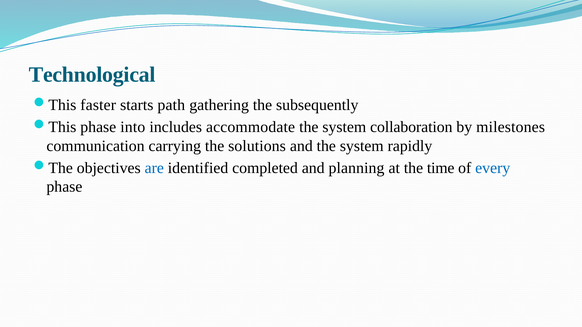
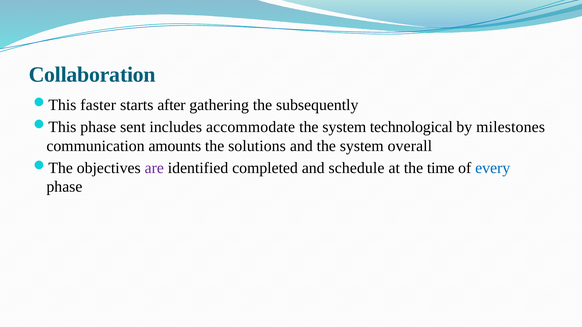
Technological: Technological -> Collaboration (92, 75)
path: path -> after (171, 105)
into: into -> sent (133, 127)
collaboration: collaboration -> technological (411, 127)
carrying: carrying -> amounts (175, 146)
rapidly: rapidly -> overall (410, 146)
are colour: blue -> purple (154, 168)
planning: planning -> schedule (356, 168)
